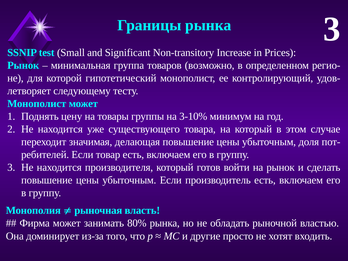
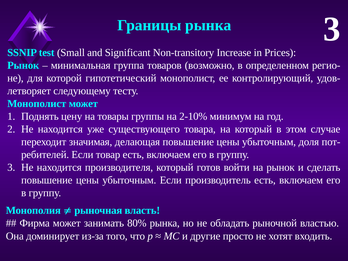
3-10%: 3-10% -> 2-10% (193, 116)
